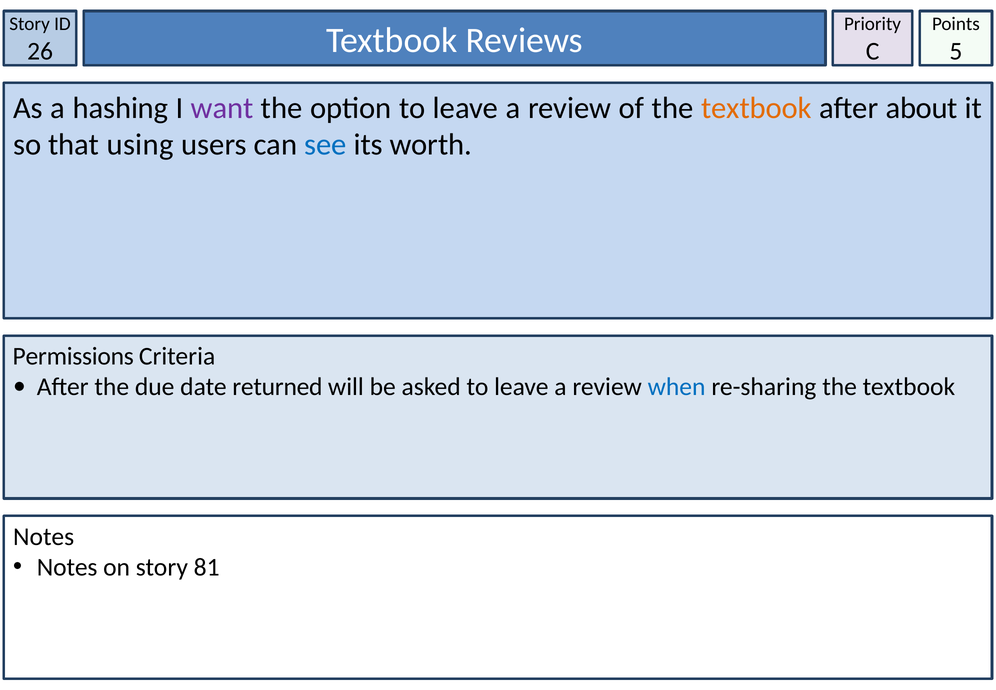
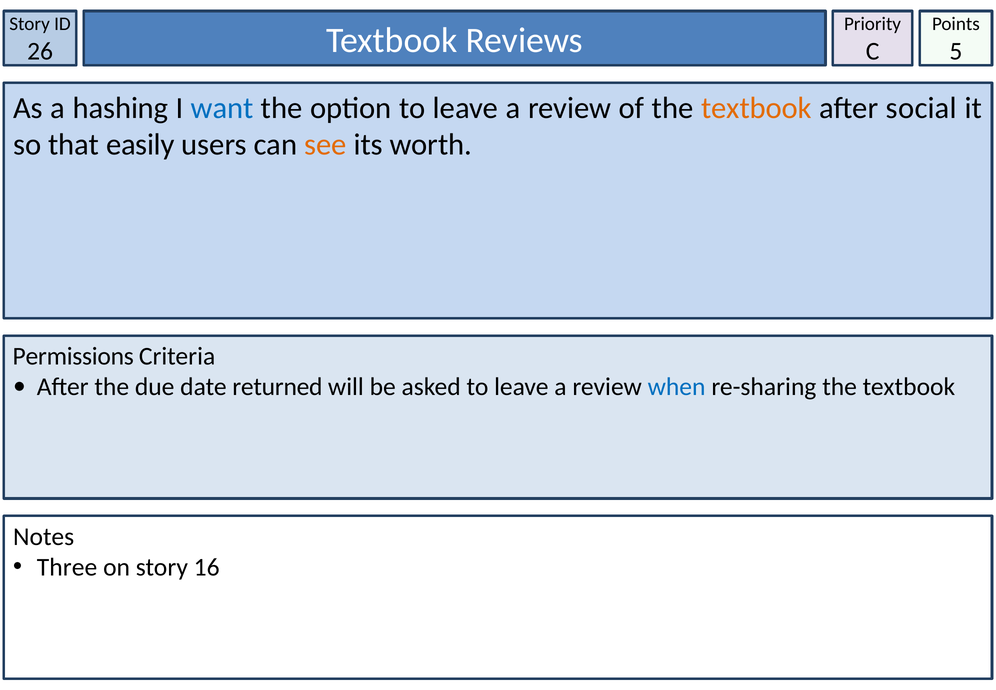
want colour: purple -> blue (222, 108)
about: about -> social (921, 108)
using: using -> easily (140, 145)
see colour: blue -> orange (325, 145)
Notes: Notes -> Three (67, 567)
81: 81 -> 16 (207, 567)
